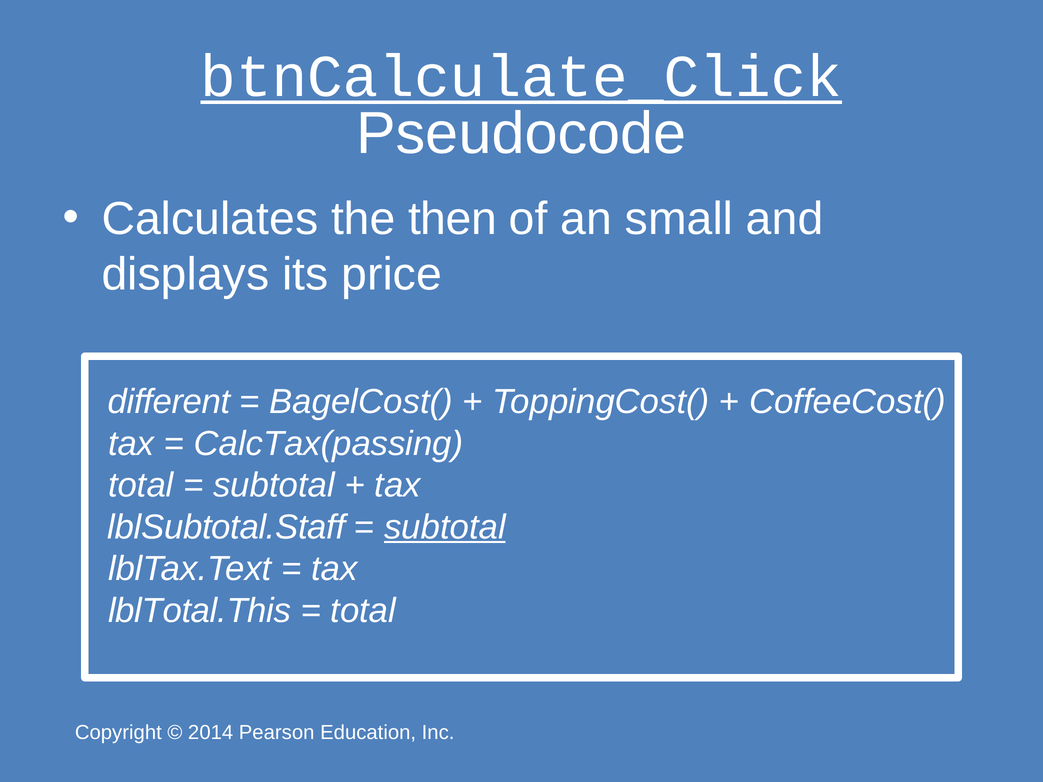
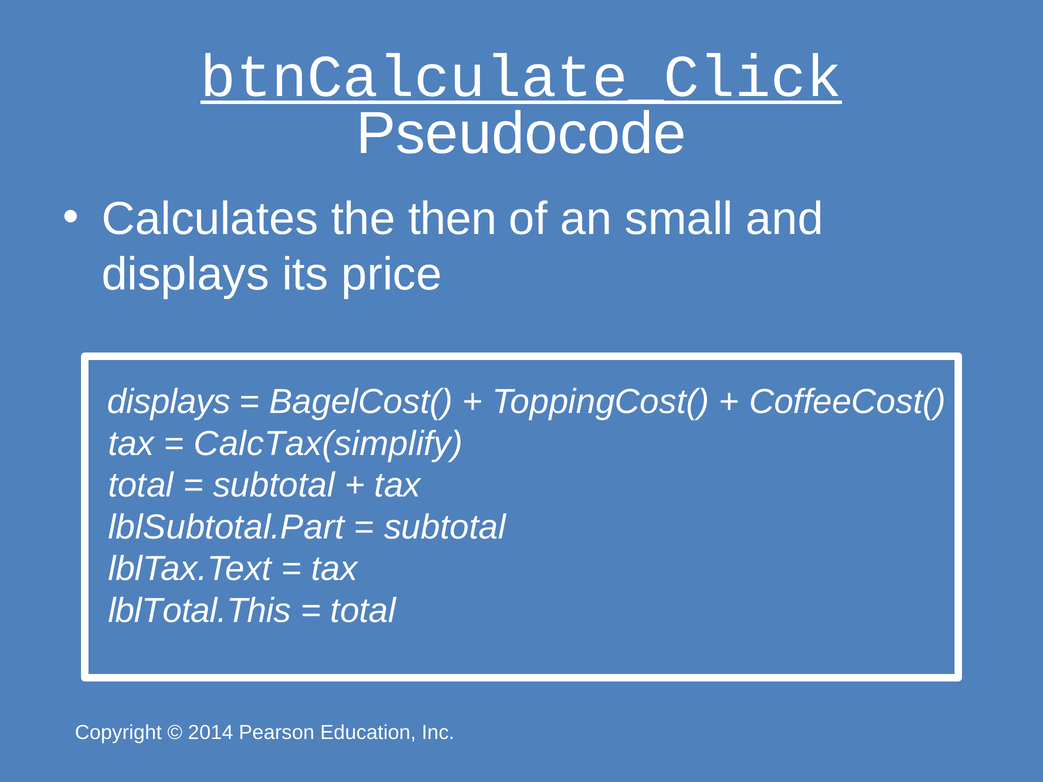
different: different -> displays (169, 402)
CalcTax(passing: CalcTax(passing -> CalcTax(simplify (328, 444)
lblSubtotal.Staff: lblSubtotal.Staff -> lblSubtotal.Part (226, 527)
subtotal underline: present -> none (445, 527)
